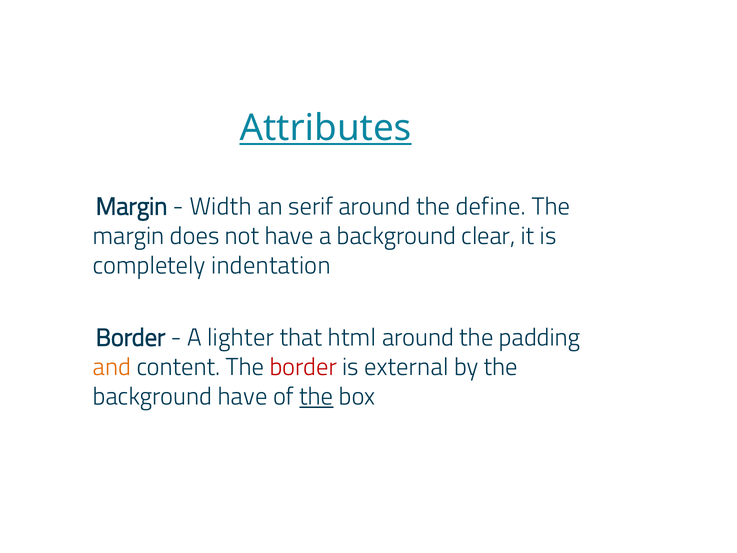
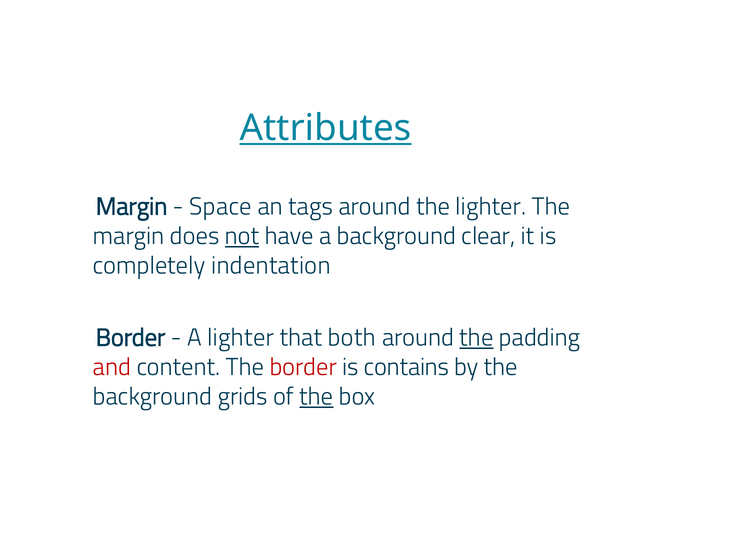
Width: Width -> Space (221, 206)
serif: serif -> tags (311, 206)
the define: define -> lighter (491, 206)
not underline: none -> present (242, 236)
html: html -> both (352, 337)
the underline: none -> present (476, 337)
and colour: orange -> red (112, 367)
external: external -> contains (406, 367)
background have: have -> grids (243, 396)
